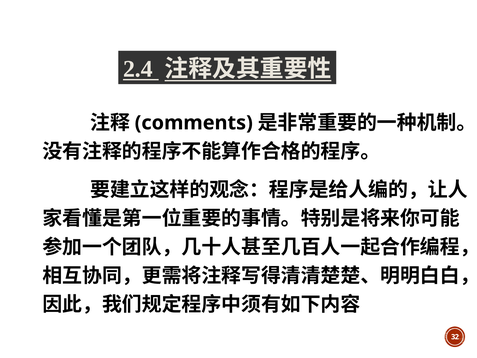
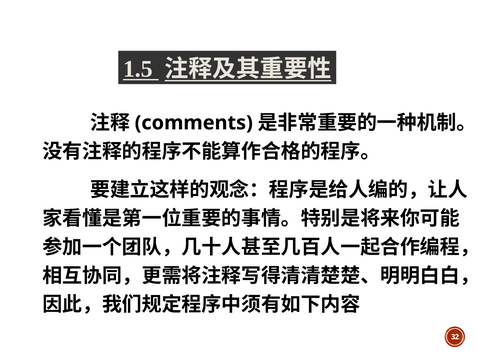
2.4: 2.4 -> 1.5 (138, 69)
